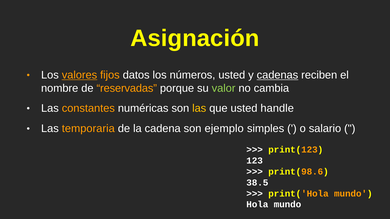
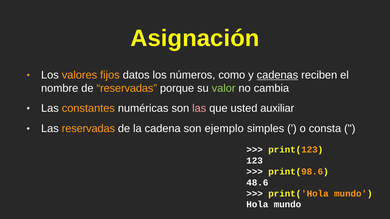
valores underline: present -> none (79, 75)
números usted: usted -> como (232, 75)
las colour: yellow -> pink (199, 109)
handle: handle -> auxiliar (277, 109)
Las temporaria: temporaria -> reservadas (88, 129)
salario: salario -> consta (325, 129)
38.5: 38.5 -> 48.6 (257, 183)
